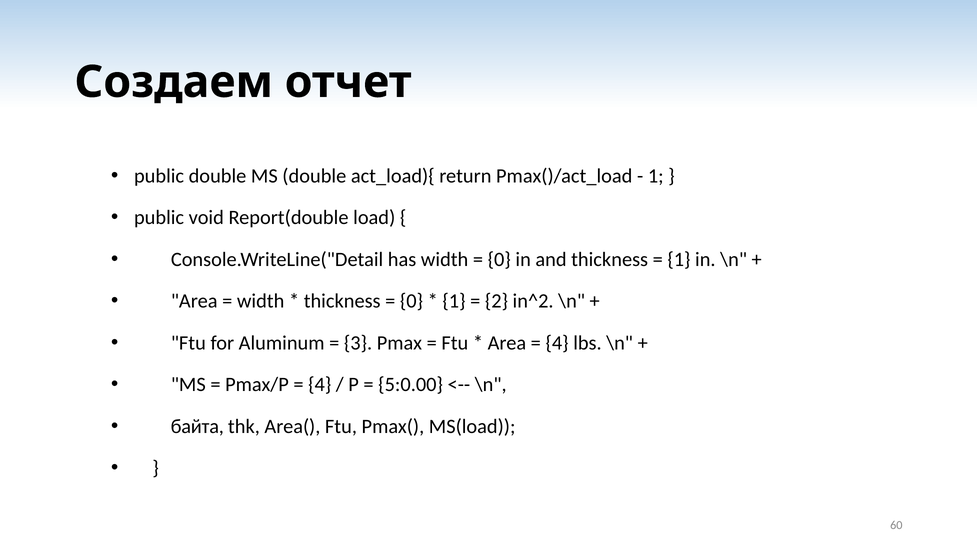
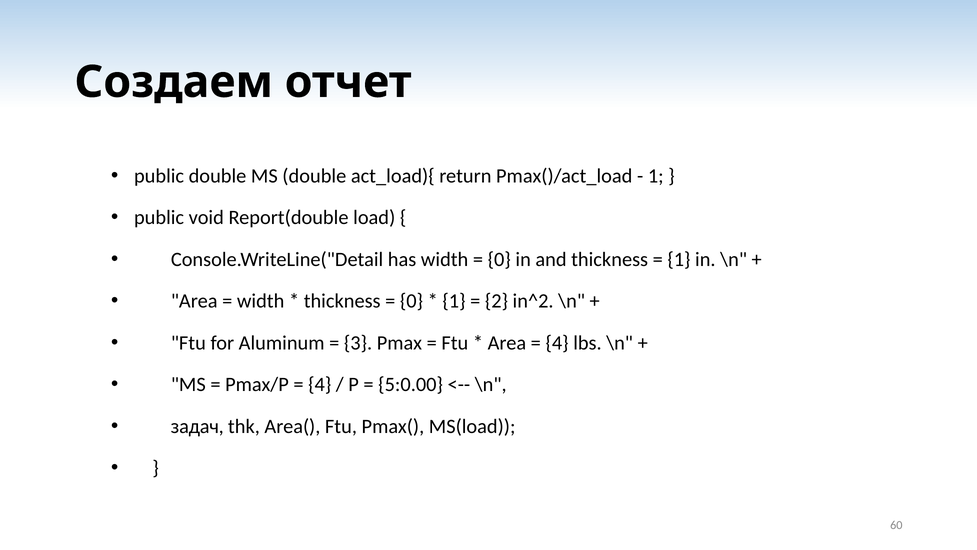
байта: байта -> задач (197, 426)
